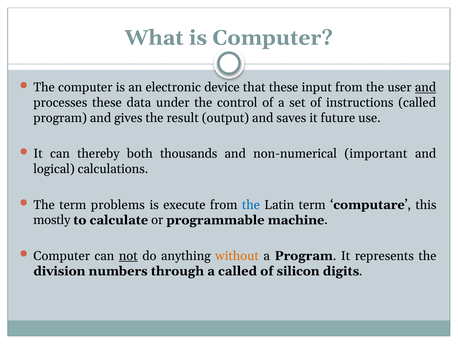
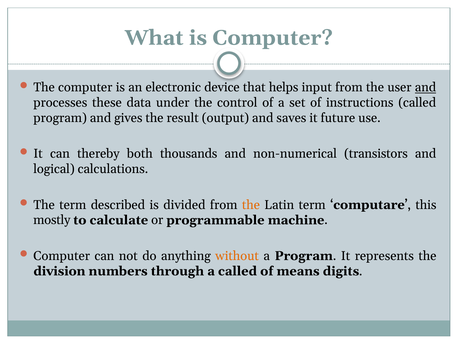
that these: these -> helps (284, 87)
important: important -> transistors (376, 154)
problems: problems -> described (118, 204)
execute: execute -> divided (184, 204)
the colour: blue -> orange (251, 204)
not underline: present -> none (128, 255)
silicon: silicon -> means (298, 271)
